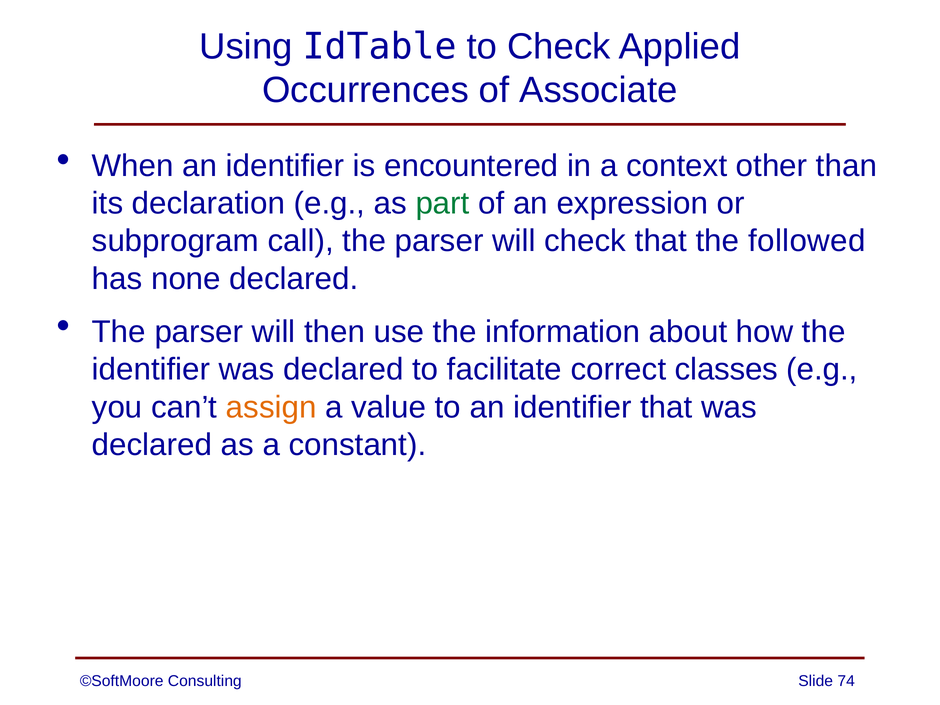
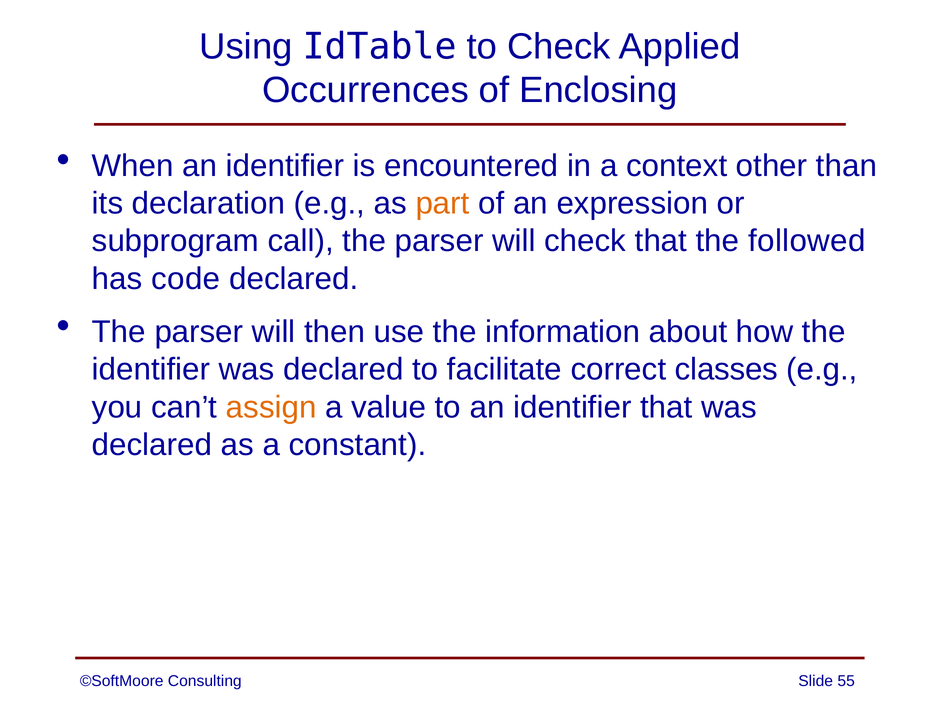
Associate: Associate -> Enclosing (598, 90)
part colour: green -> orange (443, 204)
none: none -> code (186, 279)
74: 74 -> 55 (846, 681)
